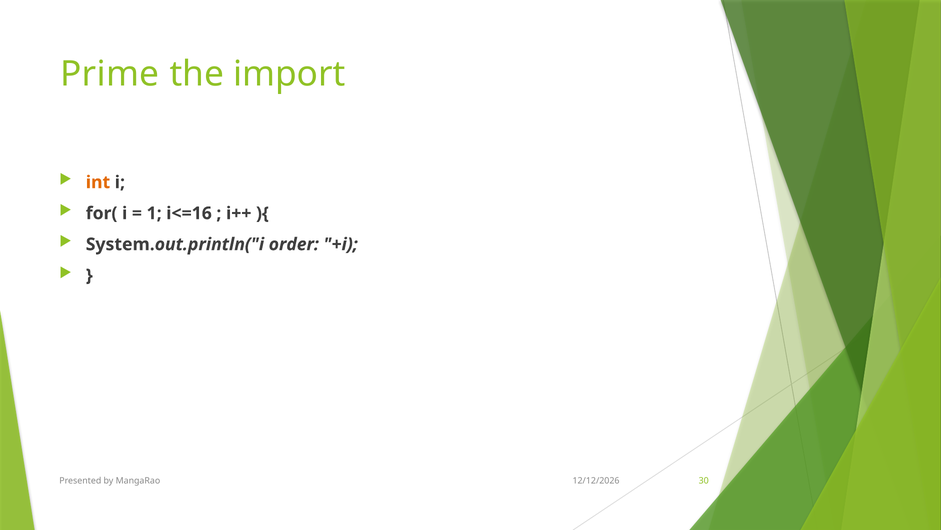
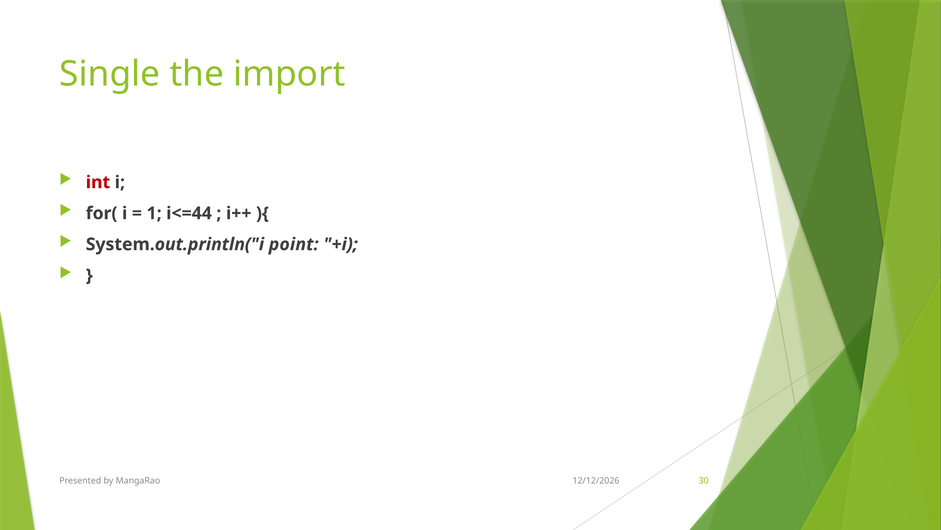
Prime: Prime -> Single (110, 74)
int colour: orange -> red (98, 182)
i<=16: i<=16 -> i<=44 (189, 213)
order: order -> point (294, 244)
